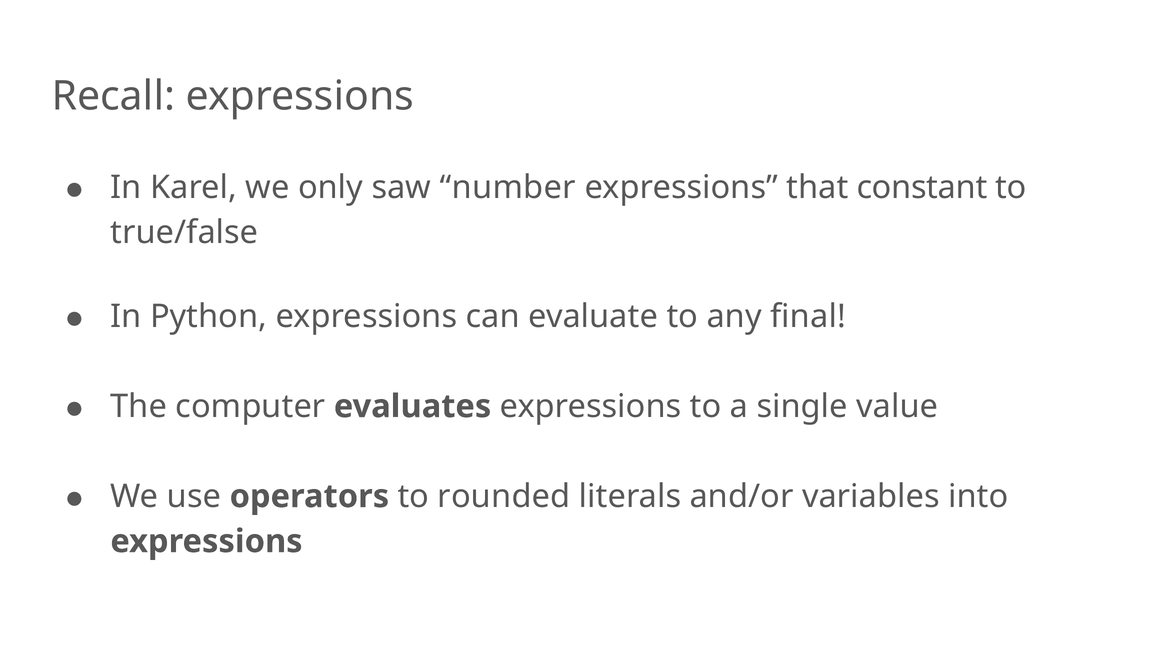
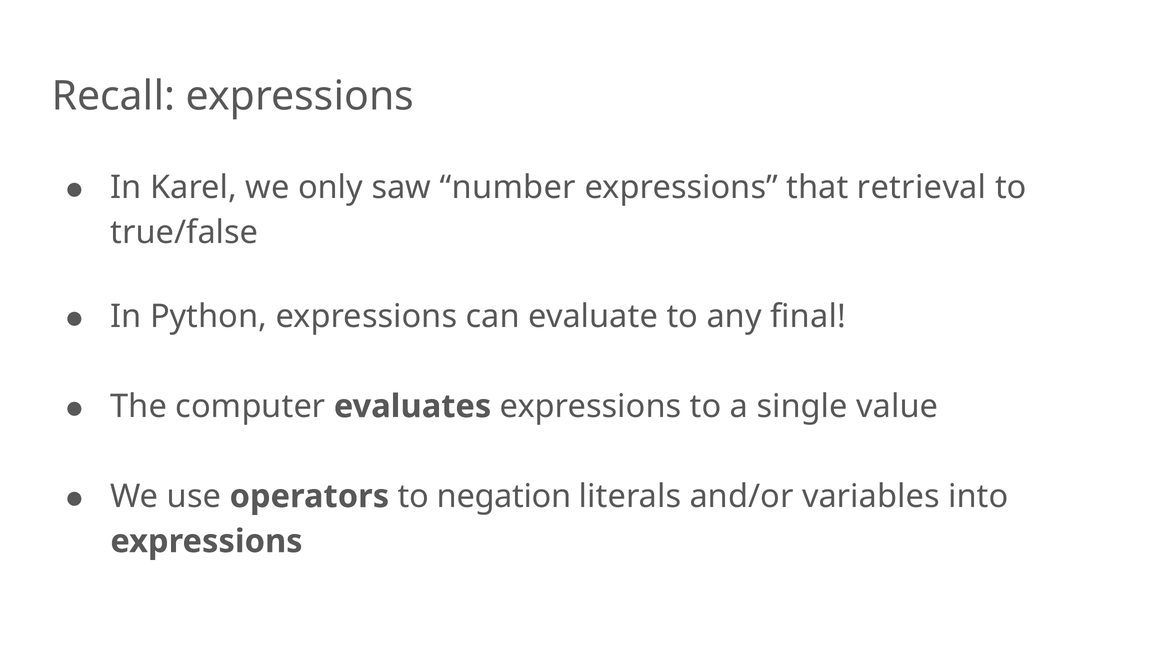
constant: constant -> retrieval (922, 187)
rounded: rounded -> negation (504, 496)
